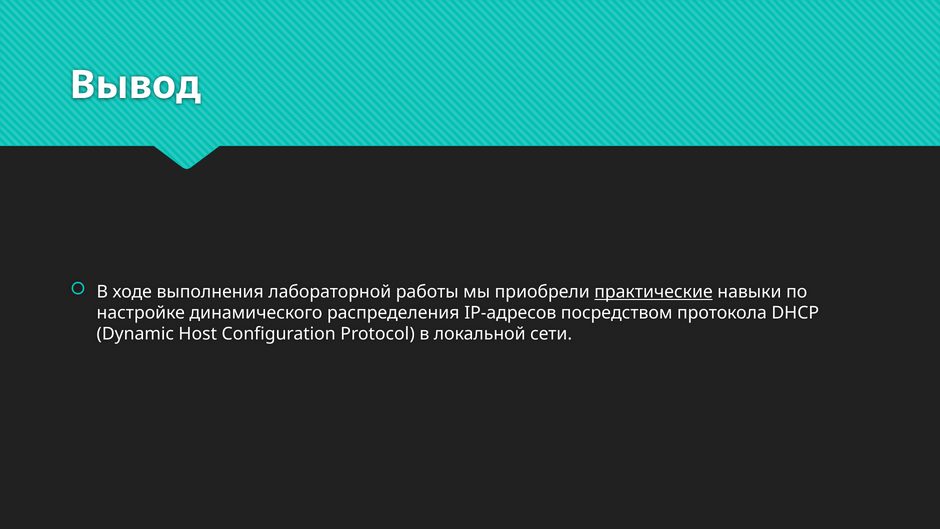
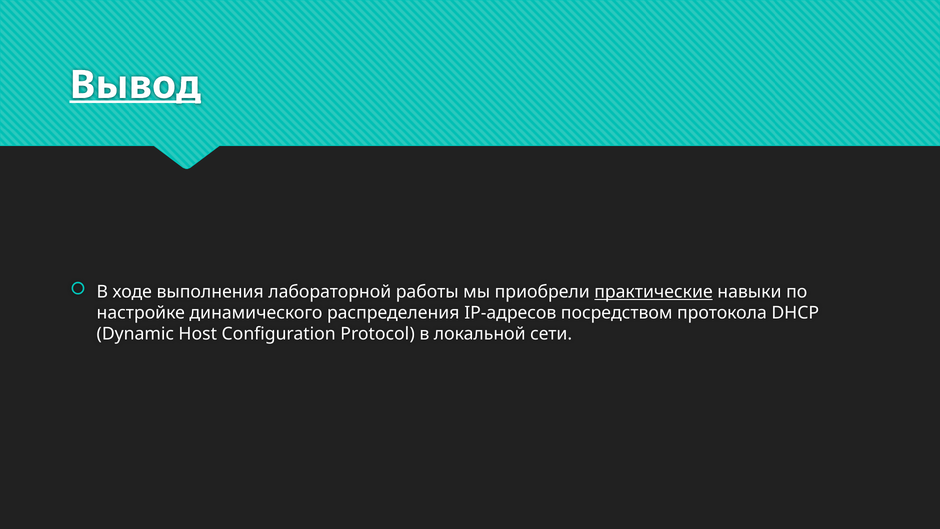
Вывод underline: none -> present (135, 85)
